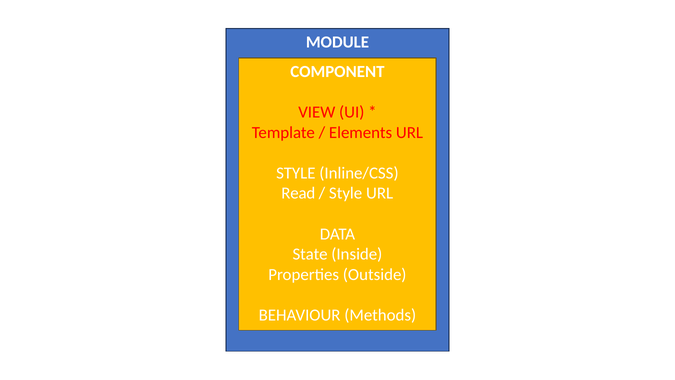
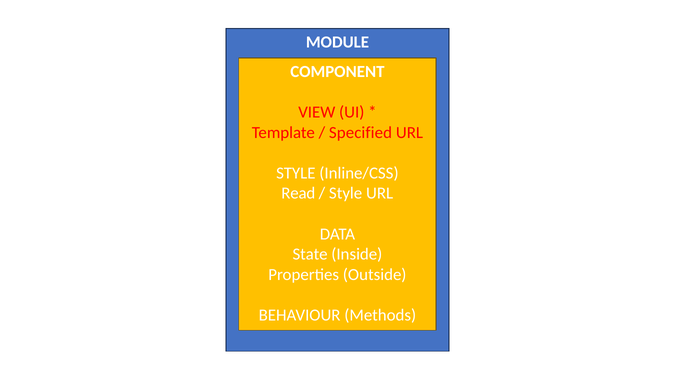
Elements: Elements -> Specified (360, 132)
